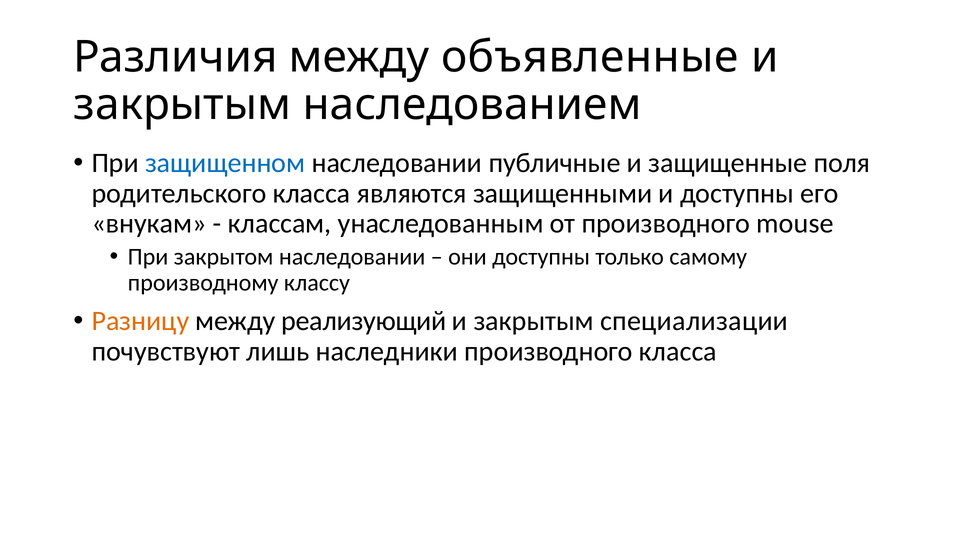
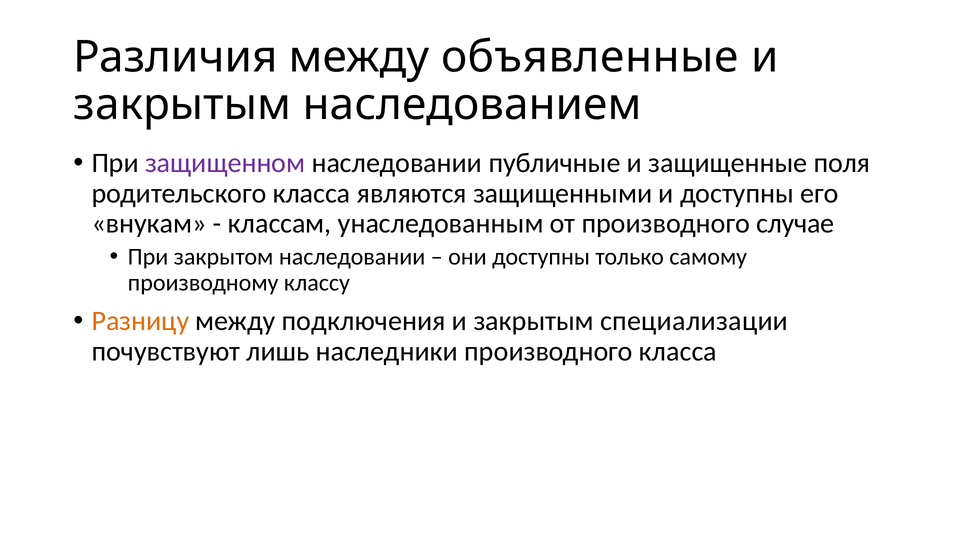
защищенном colour: blue -> purple (225, 163)
mouse: mouse -> случае (795, 224)
реализующий: реализующий -> подключения (364, 321)
